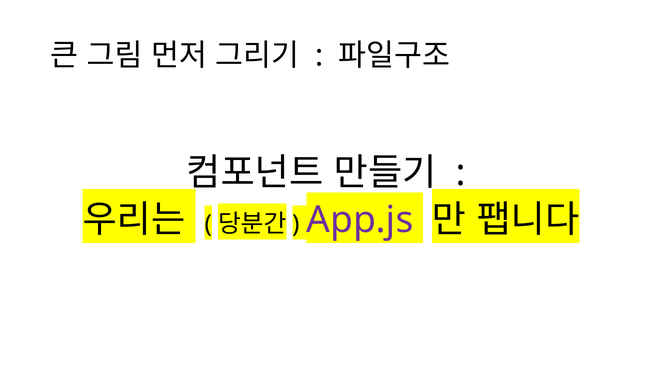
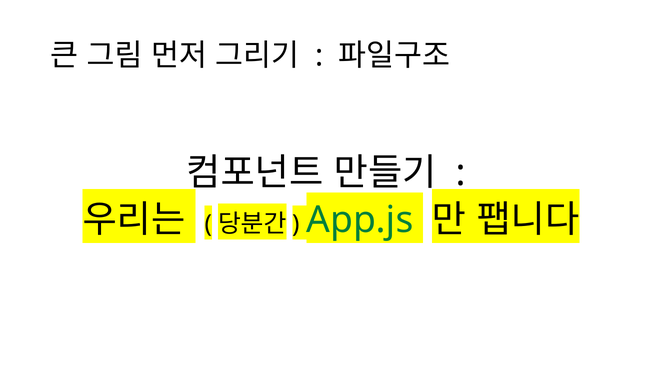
App.js colour: purple -> green (360, 220)
